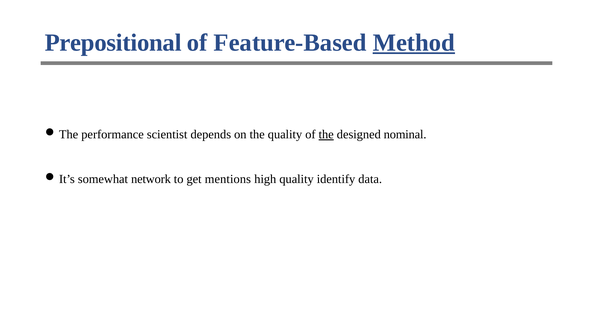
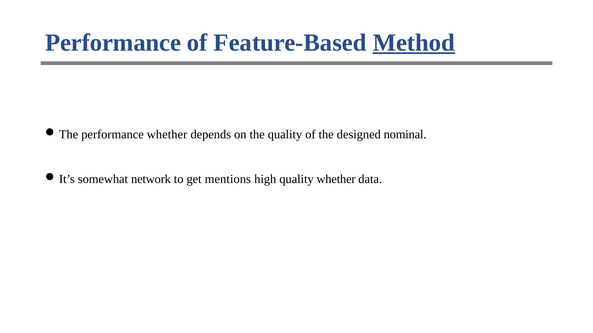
Prepositional: Prepositional -> Performance (113, 43)
performance scientist: scientist -> whether (167, 135)
the underline: present -> none (326, 135)
quality identify: identify -> whether (336, 179)
